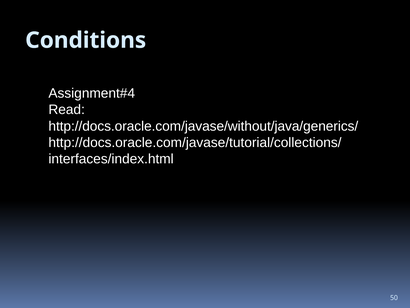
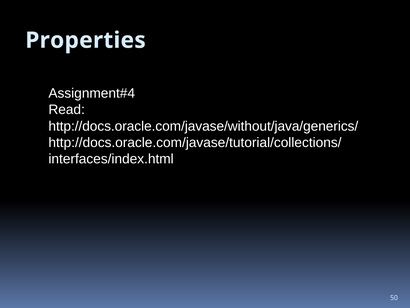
Conditions: Conditions -> Properties (86, 40)
